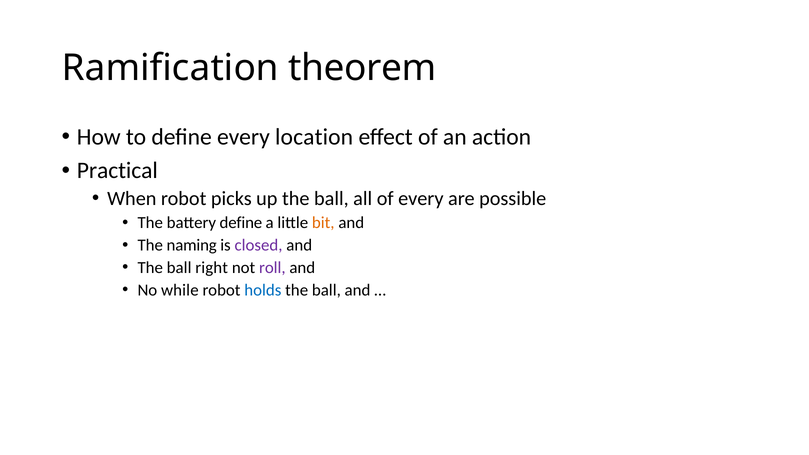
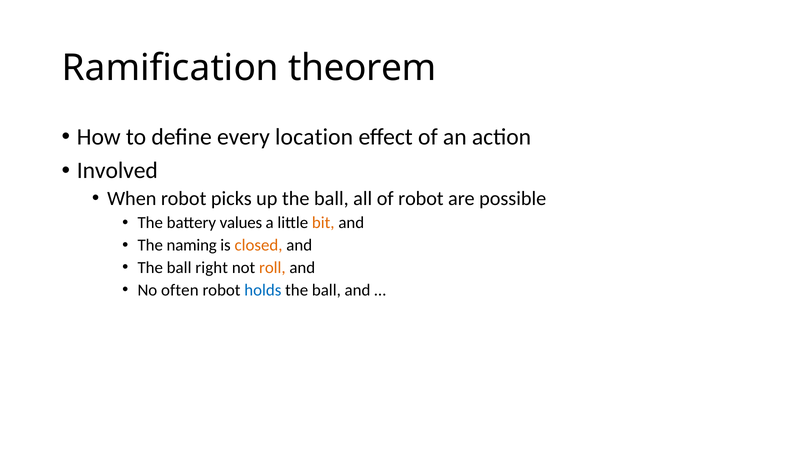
Practical: Practical -> Involved (117, 171)
of every: every -> robot (421, 199)
battery define: define -> values (241, 223)
closed colour: purple -> orange (259, 245)
roll colour: purple -> orange (272, 268)
while: while -> often (180, 290)
